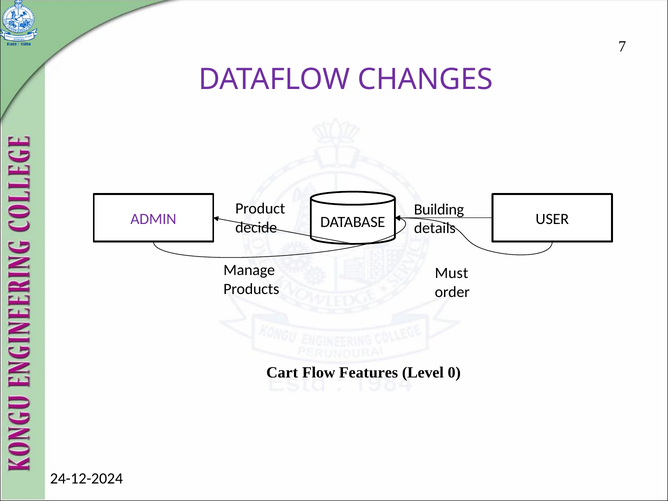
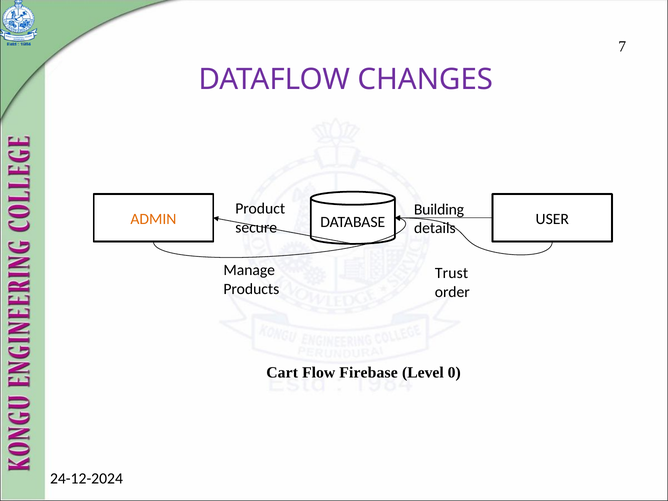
ADMIN colour: purple -> orange (153, 219)
decide: decide -> secure (256, 228)
Must: Must -> Trust (452, 273)
Features: Features -> Firebase (369, 373)
